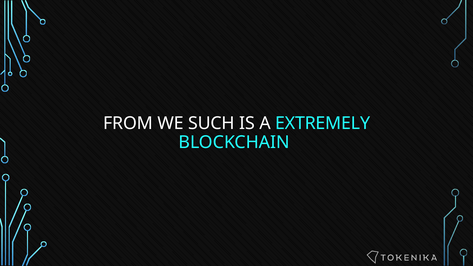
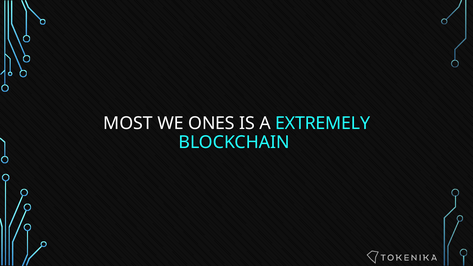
FROM: FROM -> MOST (128, 123)
SUCH: SUCH -> ONES (212, 123)
